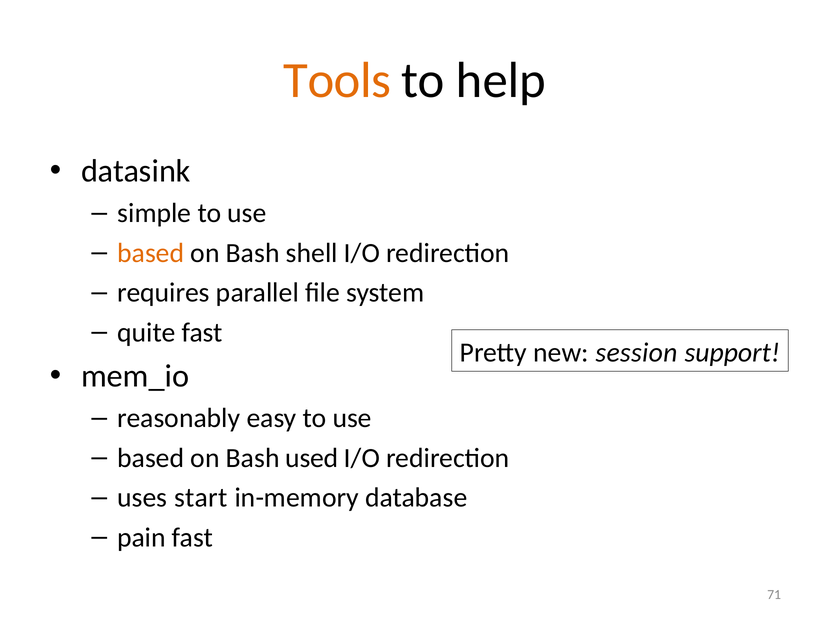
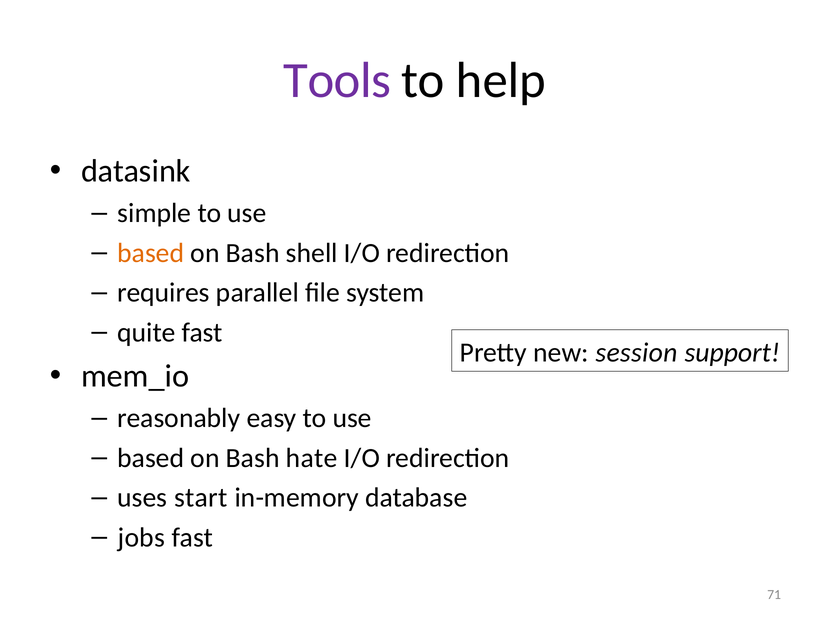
Tools colour: orange -> purple (337, 80)
used: used -> hate (312, 458)
pain: pain -> jobs (141, 538)
